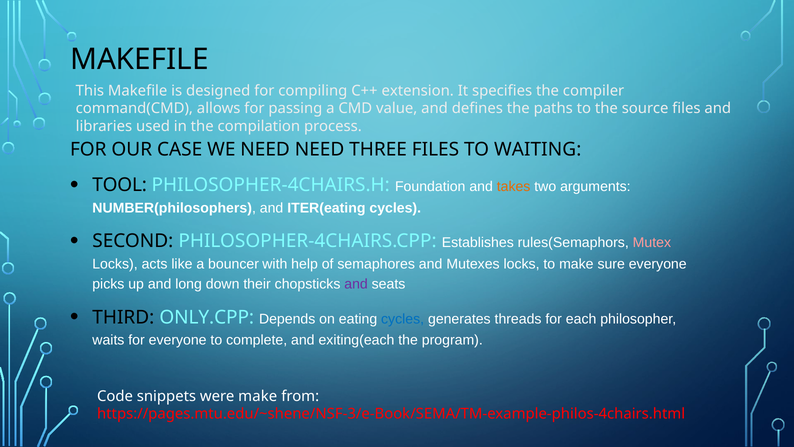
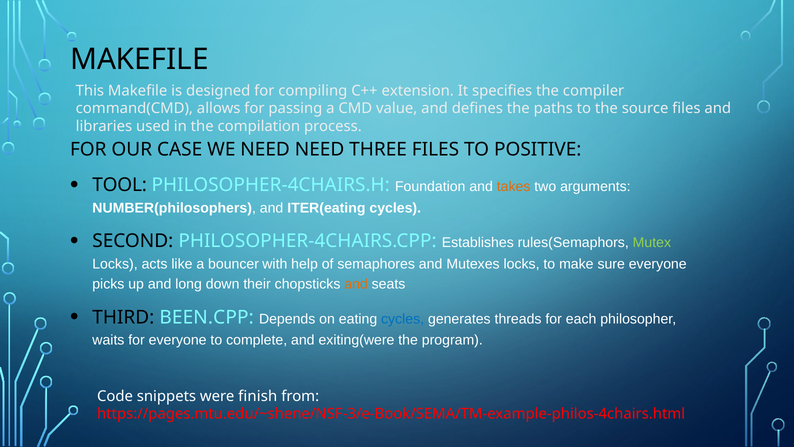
WAITING: WAITING -> POSITIVE (538, 149)
Mutex colour: pink -> light green (652, 243)
and colour: purple -> orange (356, 284)
ONLY.CPP: ONLY.CPP -> BEEN.CPP (207, 317)
exiting(each: exiting(each -> exiting(were (356, 340)
were make: make -> finish (258, 396)
